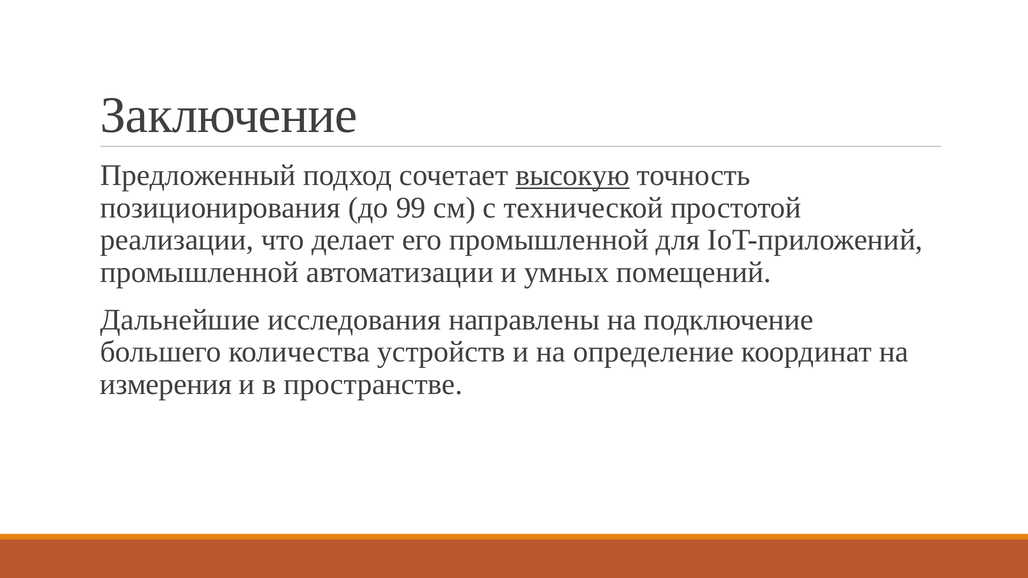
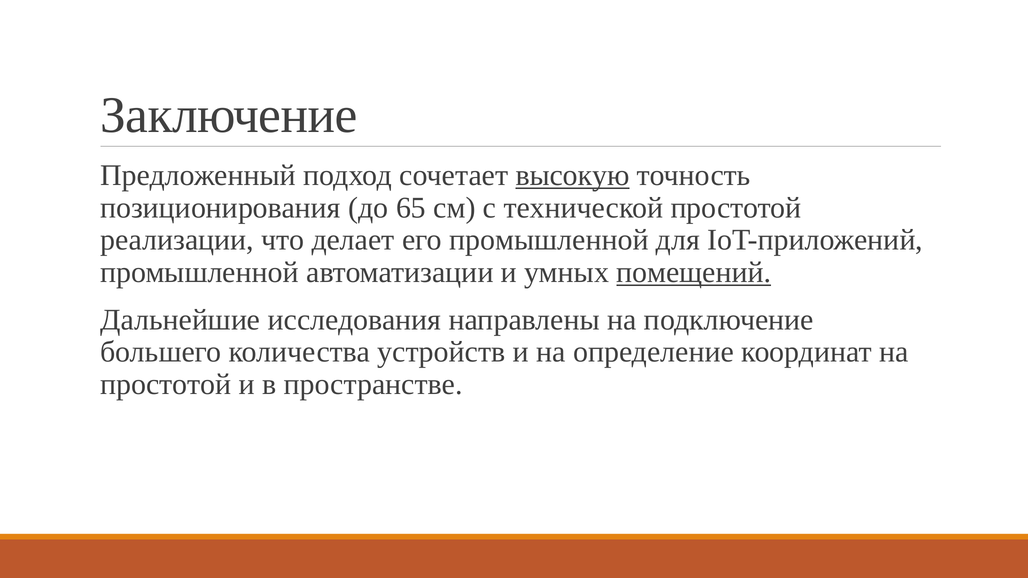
99: 99 -> 65 (411, 208)
помещений underline: none -> present (694, 272)
измерения: измерения -> простотой (166, 384)
